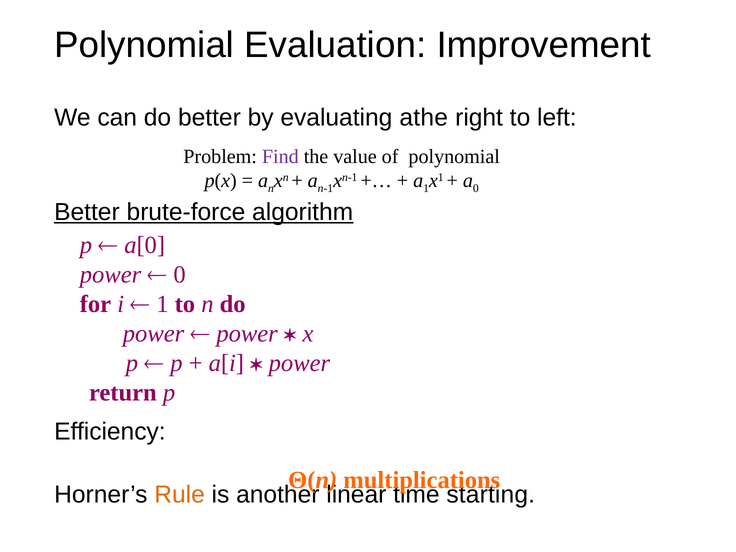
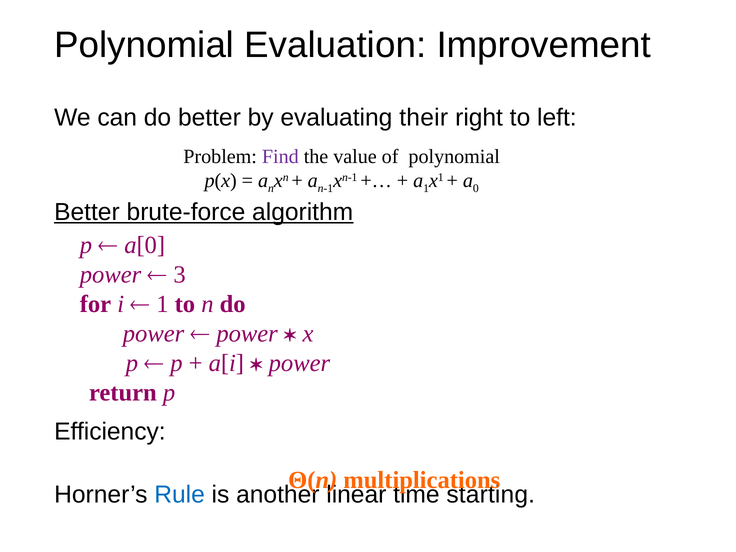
athe: athe -> their (424, 118)
0: 0 -> 3 (180, 275)
Rule colour: orange -> blue (180, 495)
